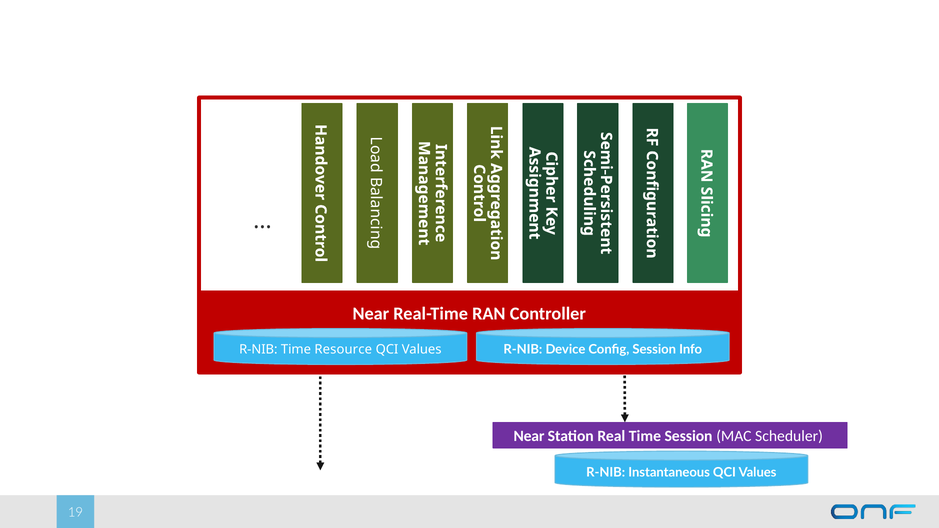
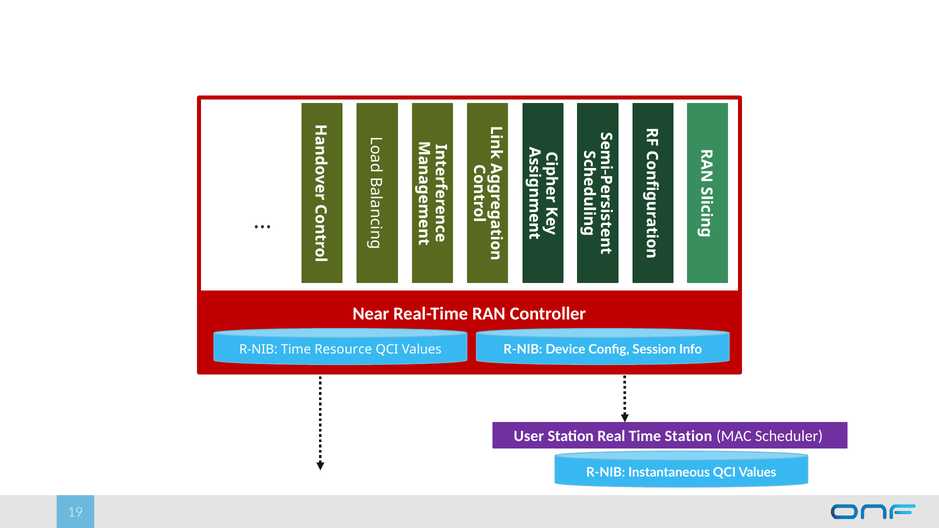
Near: Near -> User (529, 436)
Time Session: Session -> Station (688, 436)
